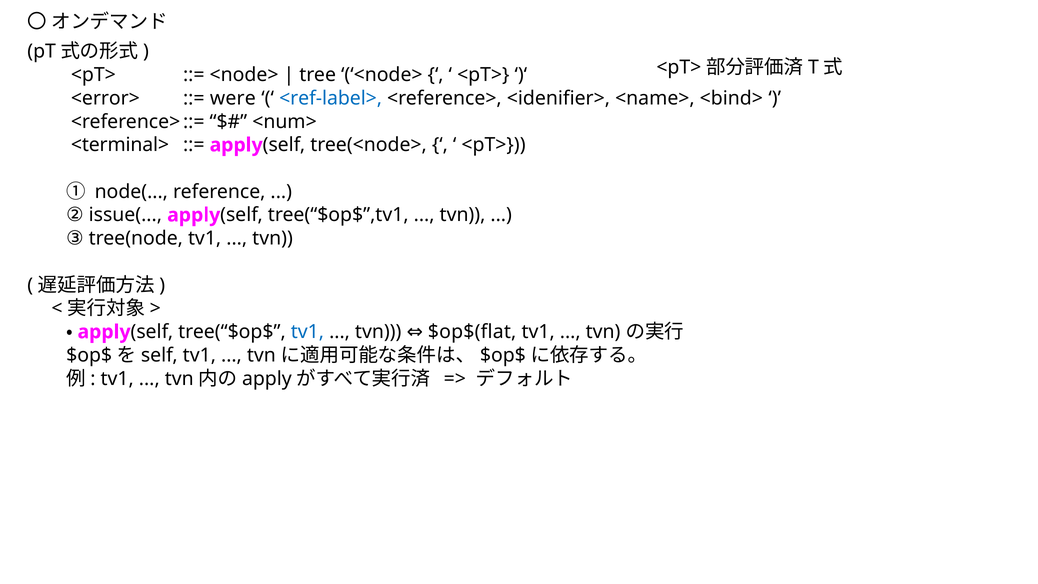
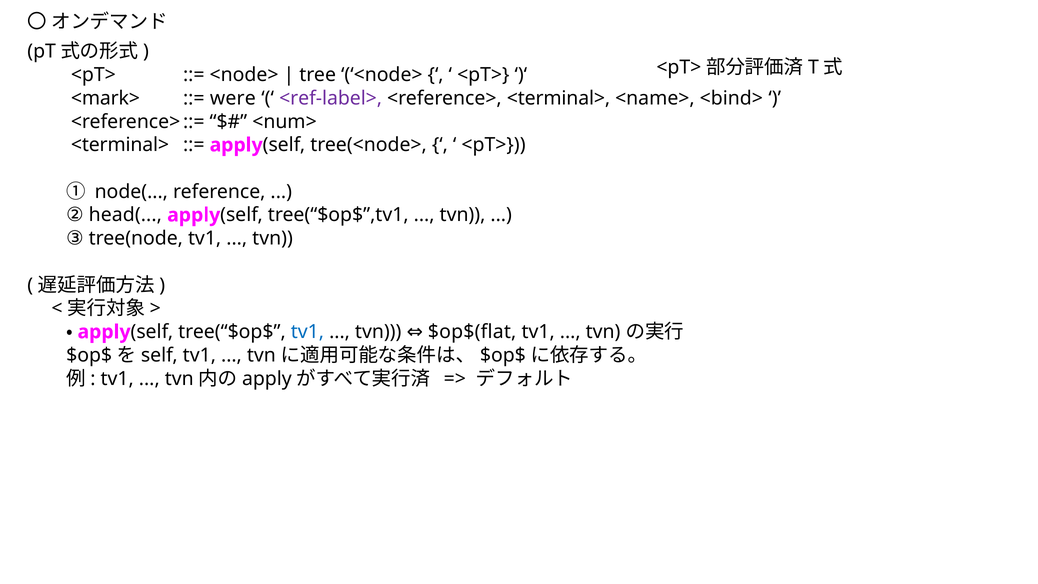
<error>: <error> -> <mark> (105, 98)
<ref-label> colour: blue -> purple (331, 98)
<reference> <idenifier>: <idenifier> -> <terminal> (558, 98)
issue(: issue( -> head( (125, 215)
